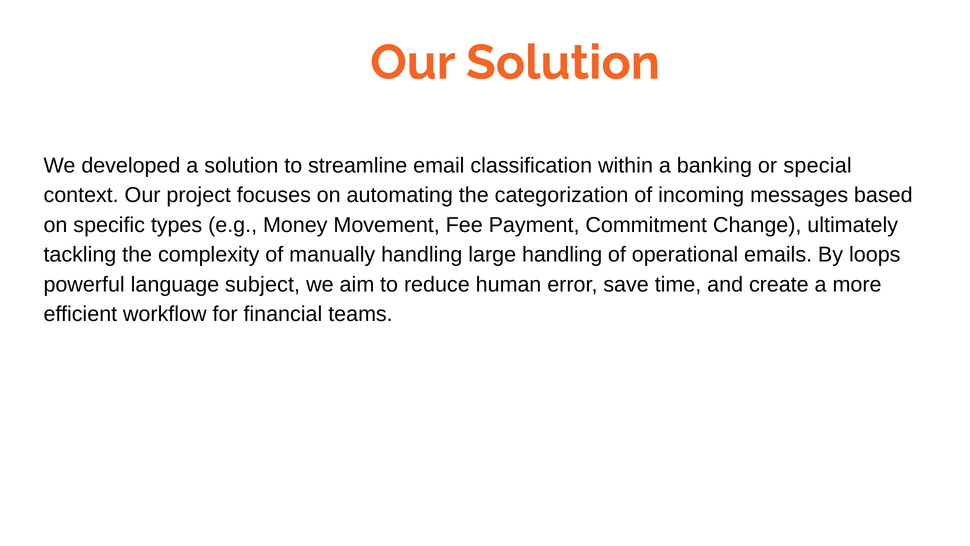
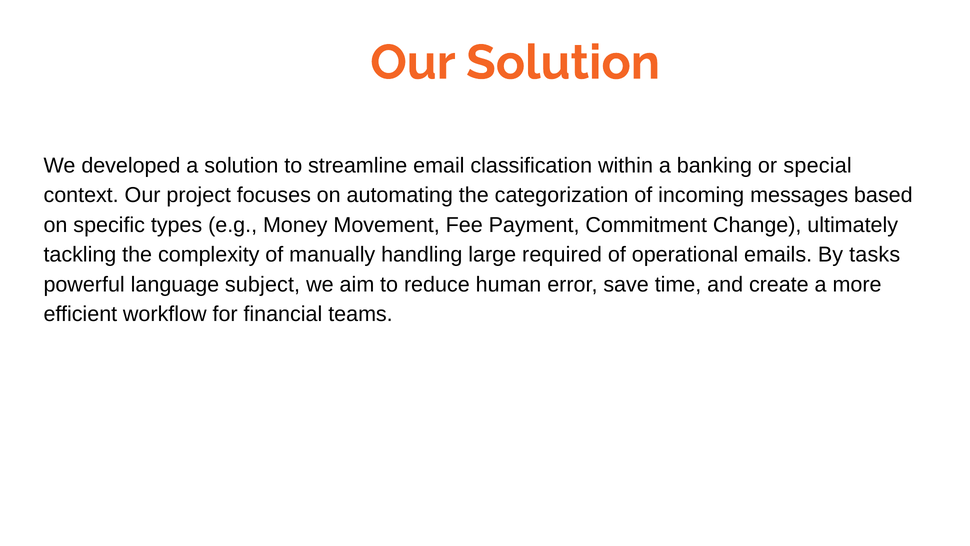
large handling: handling -> required (562, 255)
loops: loops -> tasks (875, 255)
